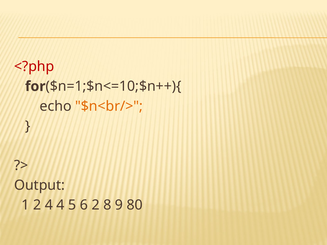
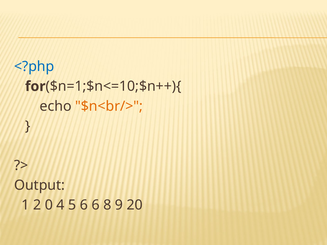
<?php colour: red -> blue (34, 67)
2 4: 4 -> 0 (49, 205)
6 2: 2 -> 6 (96, 205)
80: 80 -> 20 (135, 205)
